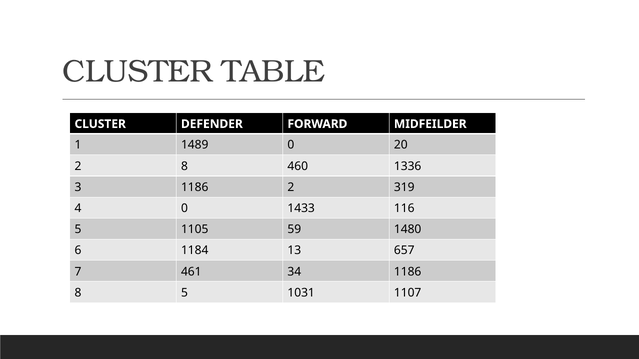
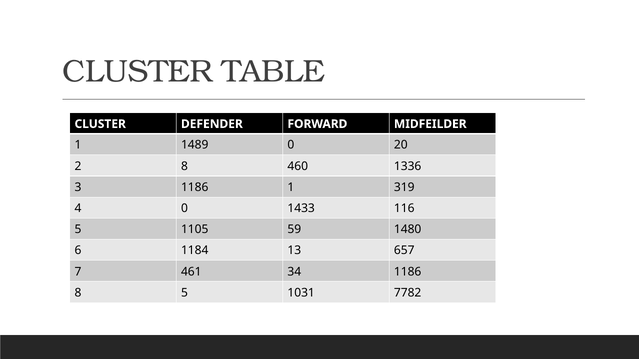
1186 2: 2 -> 1 (291, 187)
1107: 1107 -> 7782 (408, 293)
